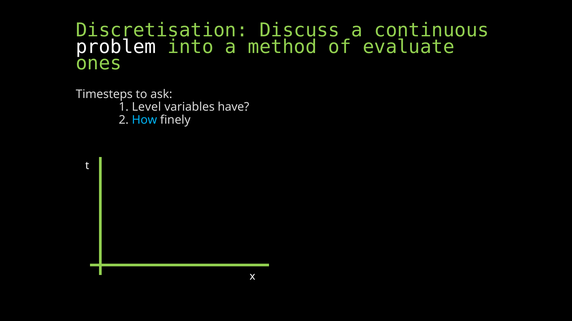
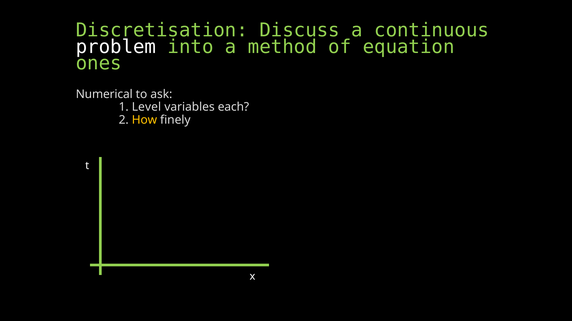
evaluate: evaluate -> equation (409, 47)
Timesteps: Timesteps -> Numerical (104, 94)
have: have -> each (233, 107)
How colour: light blue -> yellow (144, 120)
